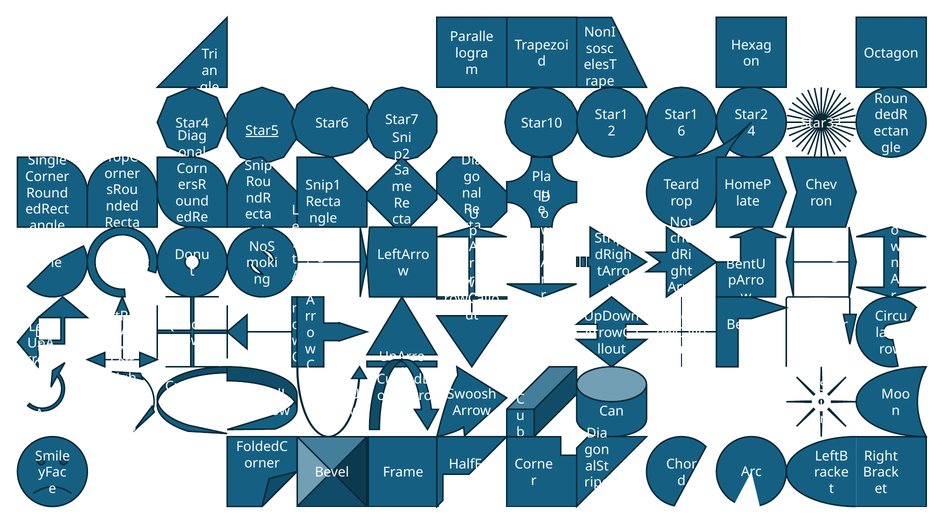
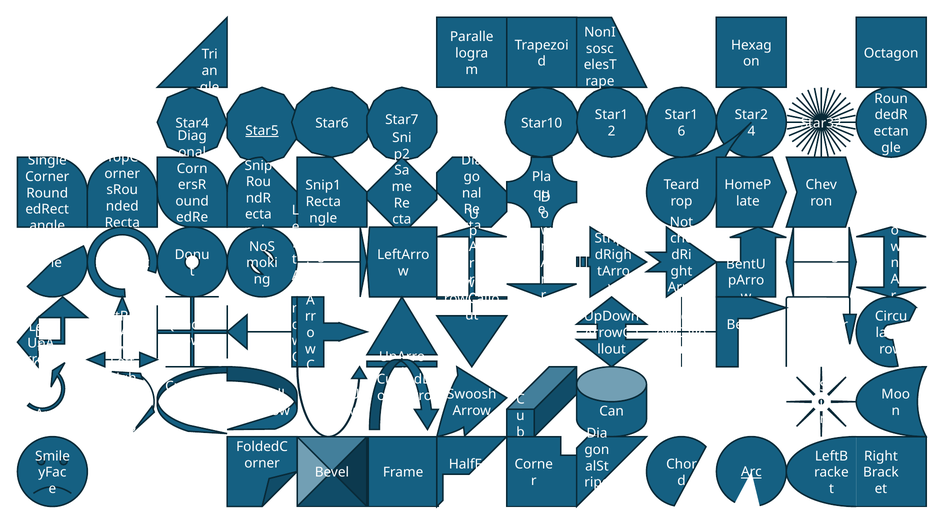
Arc underline: none -> present (751, 472)
